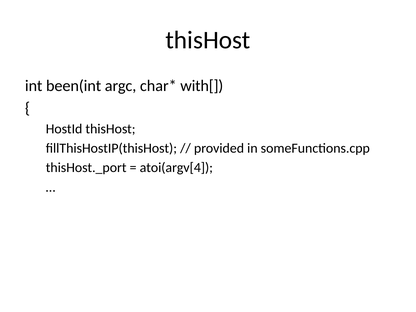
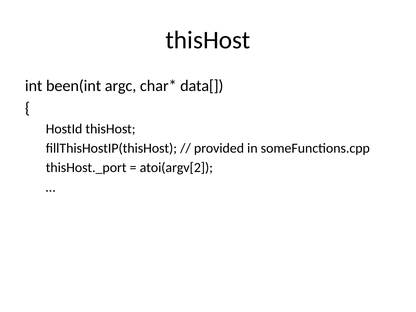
with[: with[ -> data[ (202, 86)
atoi(argv[4: atoi(argv[4 -> atoi(argv[2 (176, 168)
